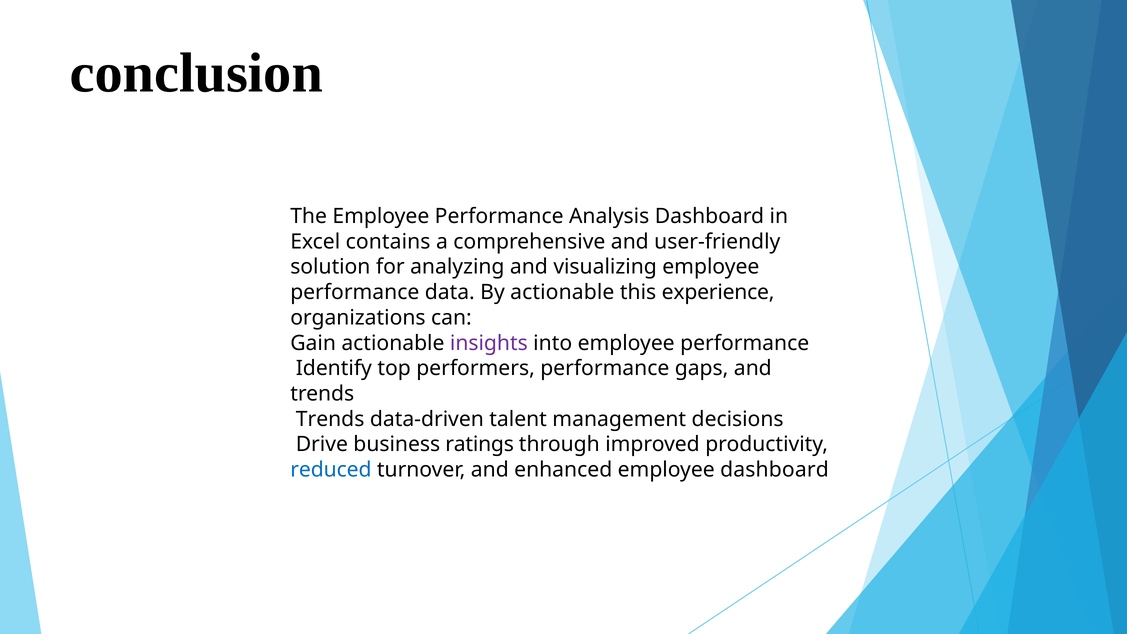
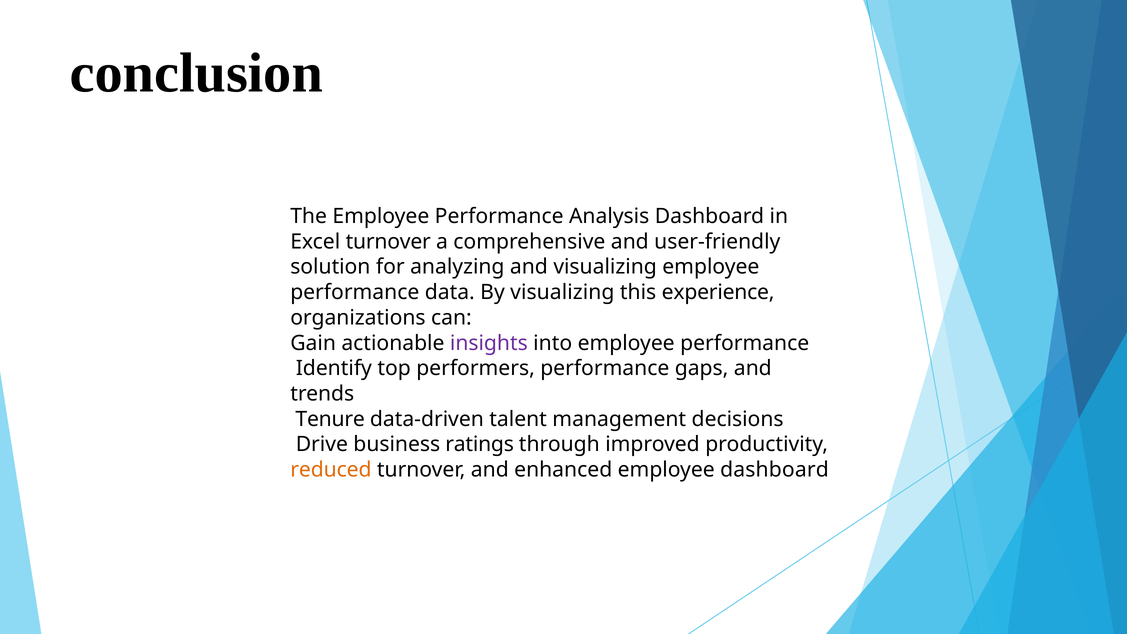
Excel contains: contains -> turnover (388, 242)
By actionable: actionable -> visualizing (562, 292)
Trends: Trends -> Tenure (330, 419)
reduced colour: blue -> orange (331, 470)
